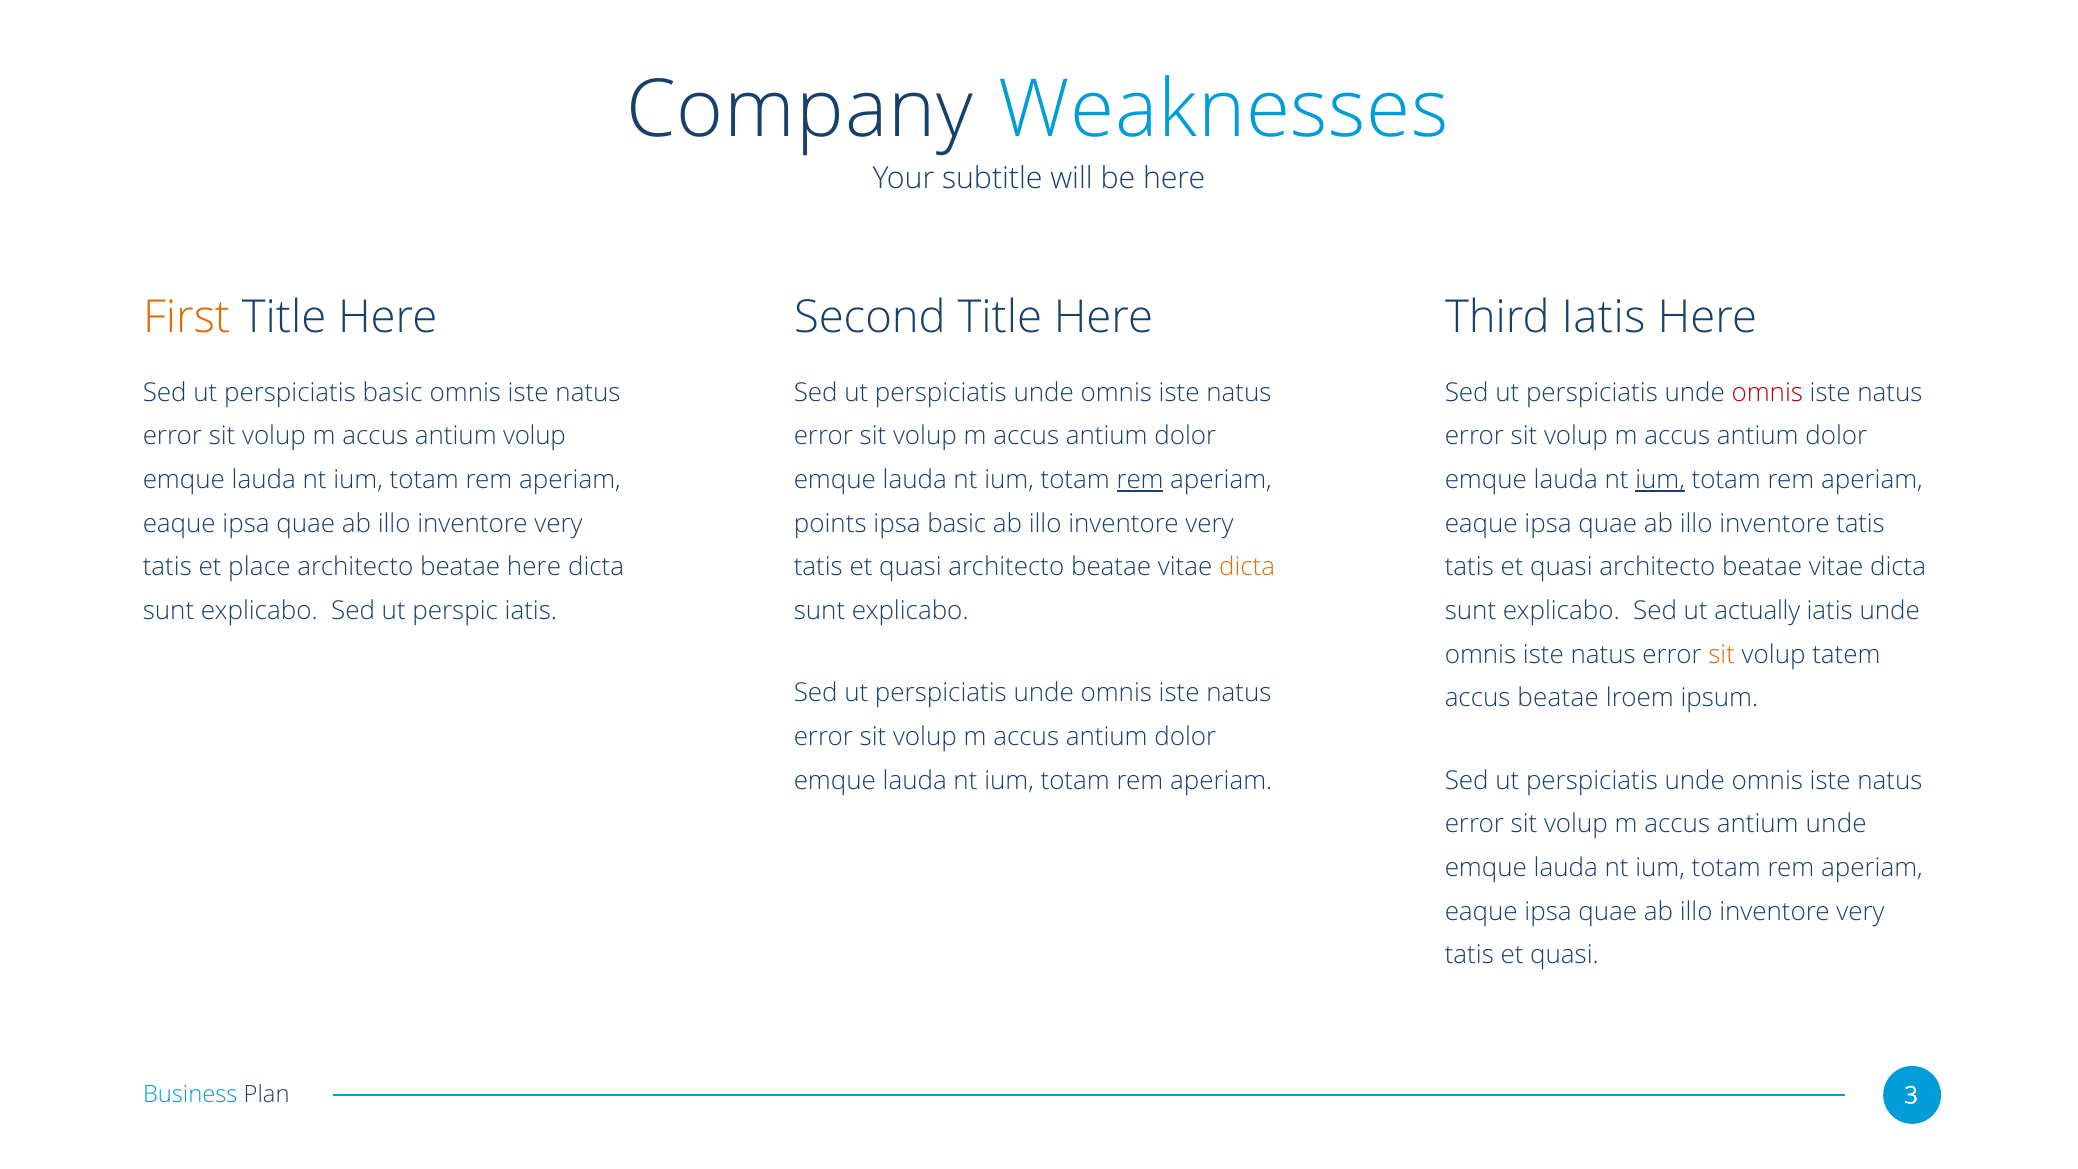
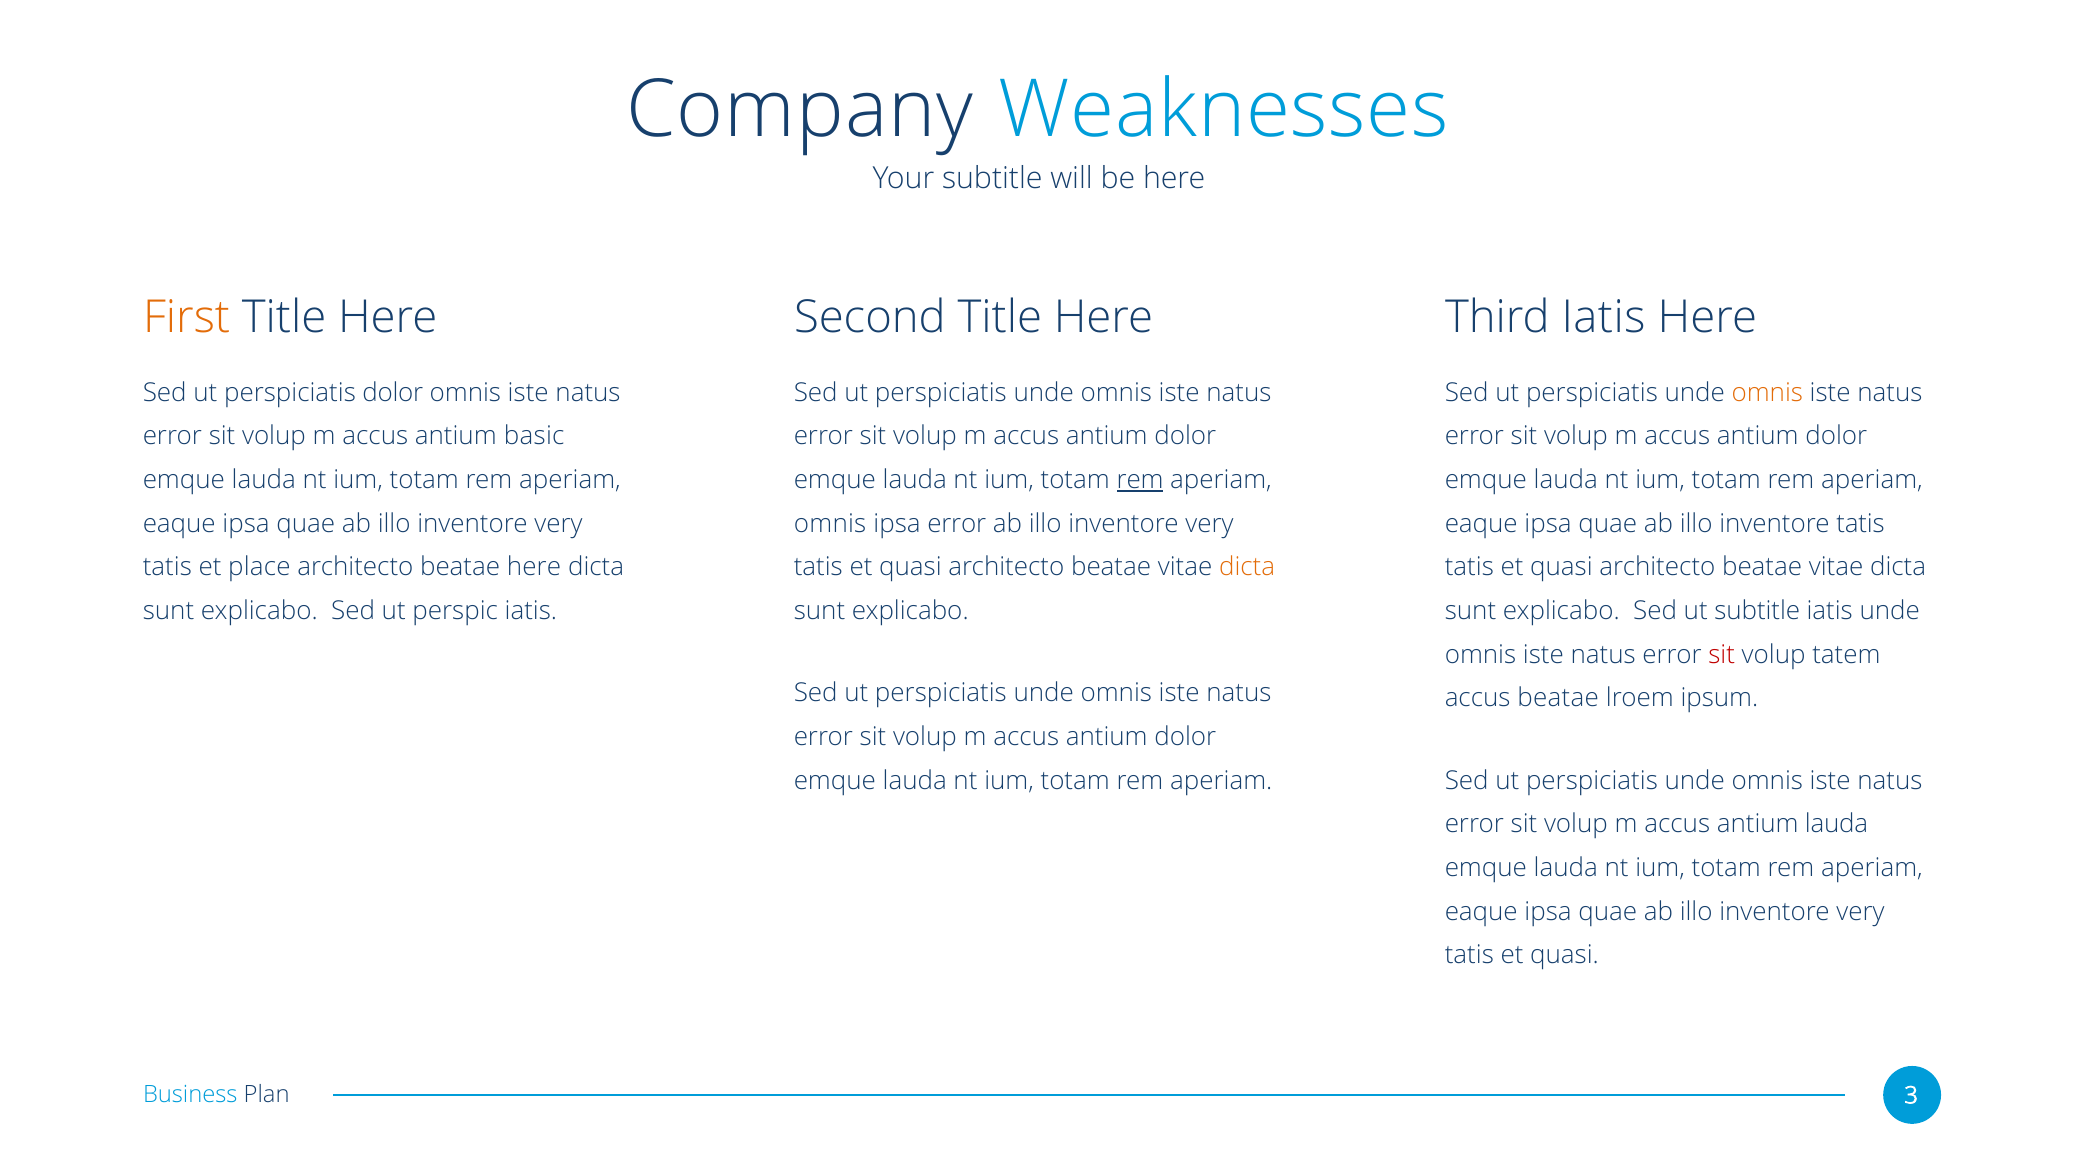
perspiciatis basic: basic -> dolor (393, 393)
omnis colour: red -> orange (1767, 393)
antium volup: volup -> basic (534, 436)
ium underline: present -> none (1660, 480)
points: points -> omnis (830, 523)
ipsa basic: basic -> error (957, 523)
ut actually: actually -> subtitle (1757, 611)
sit colour: orange -> red (1722, 654)
antium unde: unde -> lauda (1836, 824)
